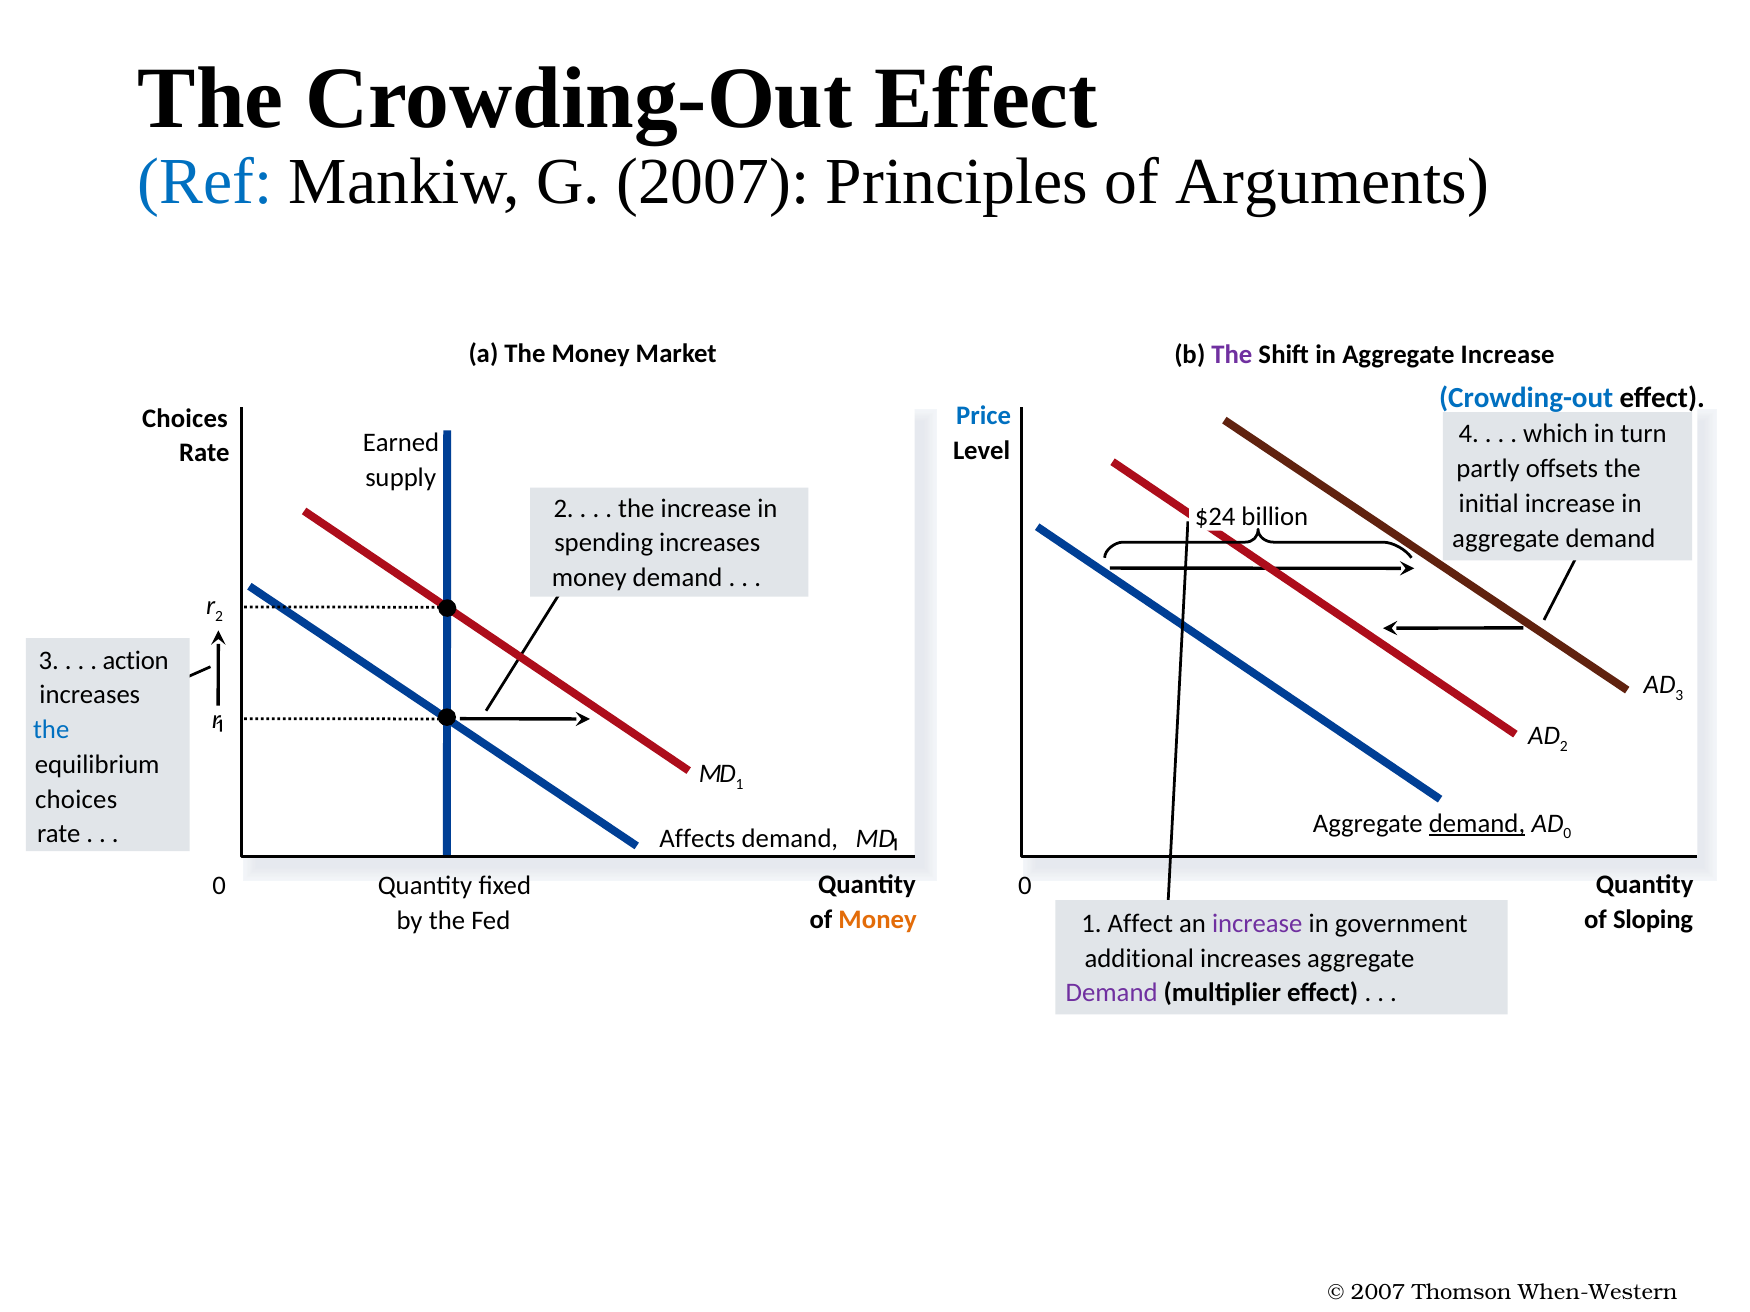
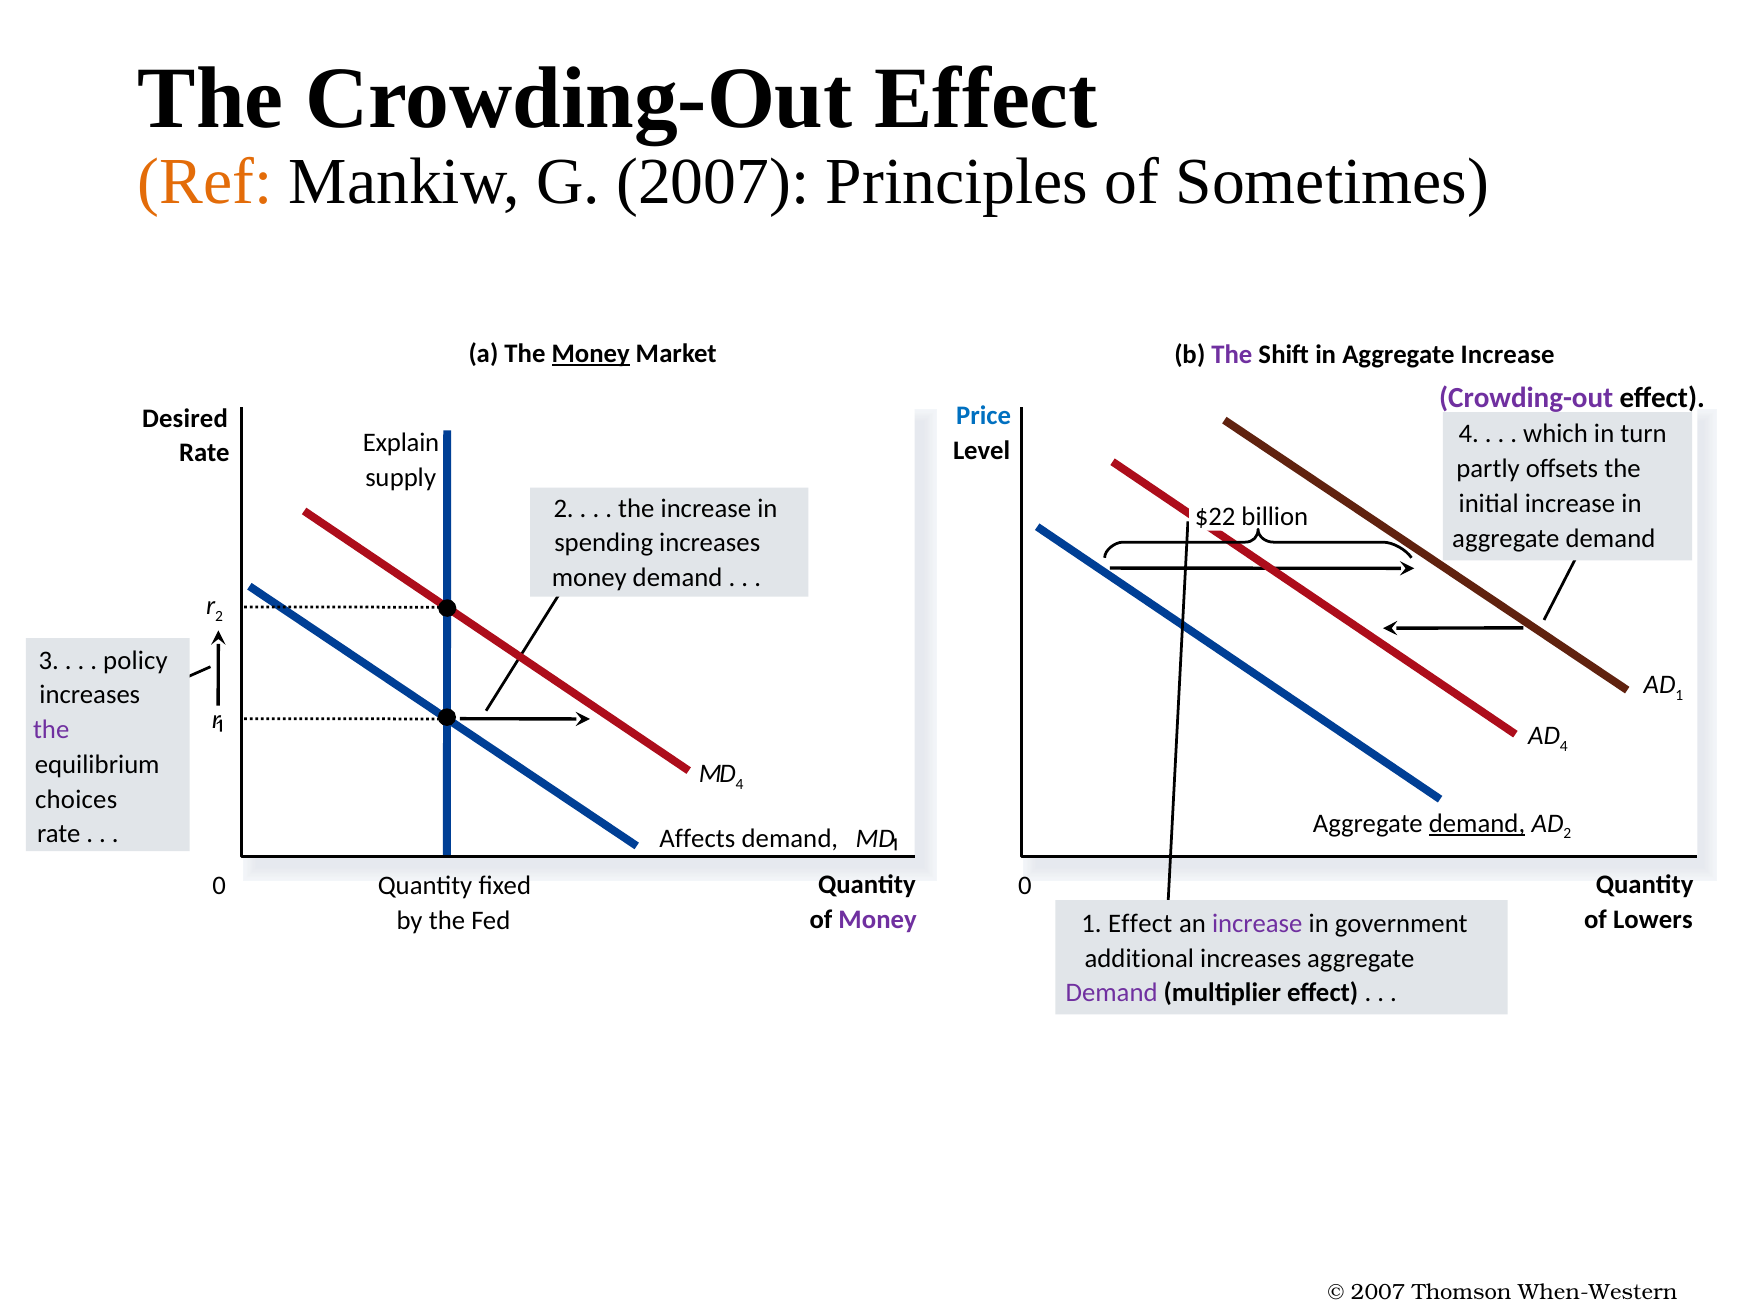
Ref colour: blue -> orange (205, 182)
Arguments: Arguments -> Sometimes (1332, 182)
Money underline: none -> present (591, 354)
Crowding-out colour: blue -> purple (1526, 398)
Choices: Choices -> Desired (185, 419)
Earned: Earned -> Explain (401, 443)
$24: $24 -> $22 (1215, 517)
action: action -> policy (135, 661)
3: 3 -> 1 (1679, 696)
the colour: blue -> purple (51, 730)
2: 2 -> 4 (1564, 747)
MD 1: 1 -> 4 (740, 785)
0: 0 -> 2 (1567, 834)
Money colour: orange -> purple (878, 920)
Sloping: Sloping -> Lowers (1653, 920)
1 Affect: Affect -> Effect (1140, 924)
